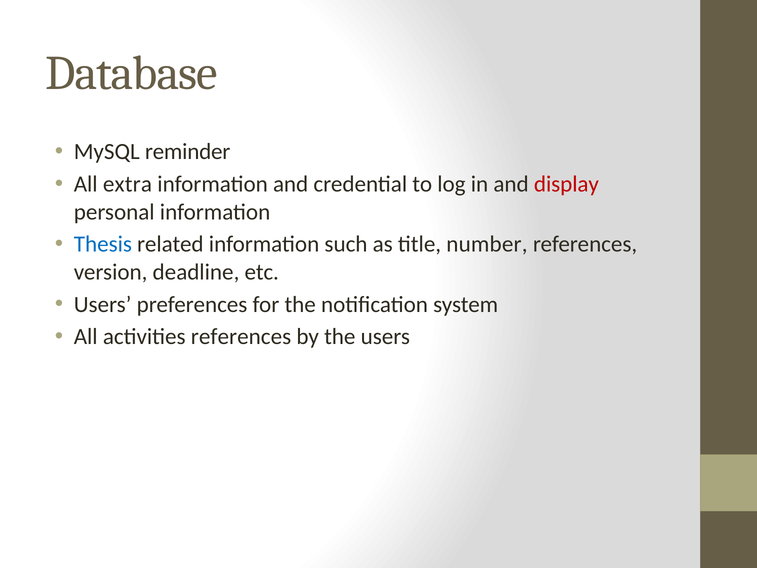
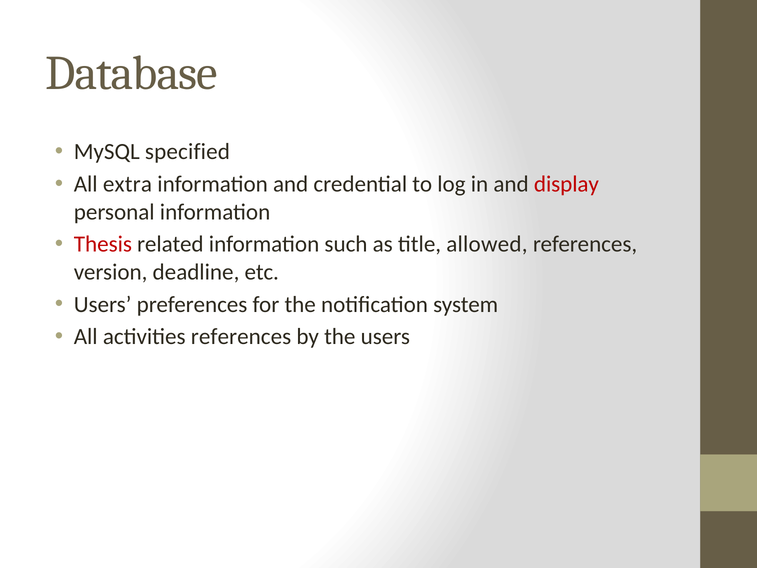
reminder: reminder -> specified (187, 152)
Thesis colour: blue -> red (103, 244)
number: number -> allowed (487, 244)
